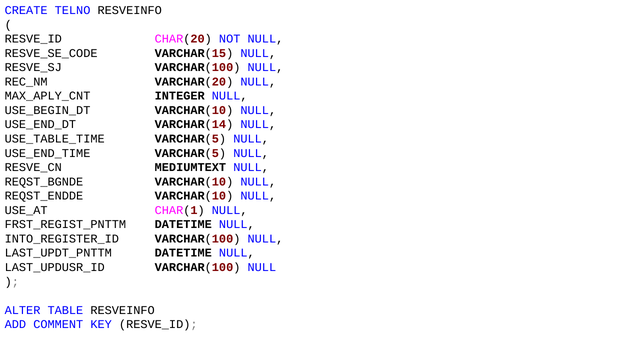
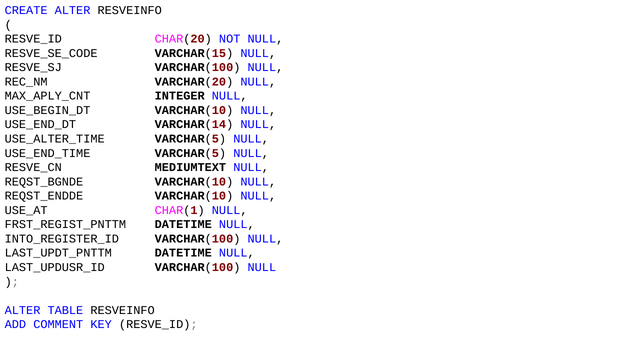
CREATE TELNO: TELNO -> ALTER (73, 10)
USE_TABLE_TIME: USE_TABLE_TIME -> USE_ALTER_TIME (55, 139)
